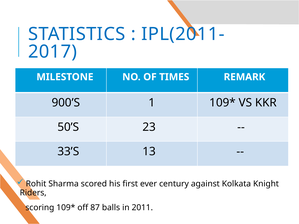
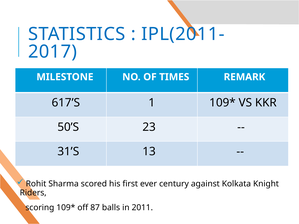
900’S: 900’S -> 617’S (66, 103)
33’S: 33’S -> 31’S (68, 152)
